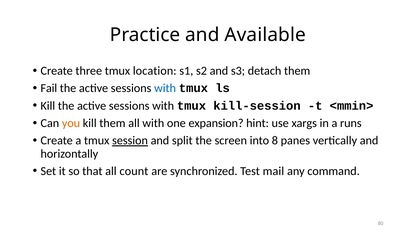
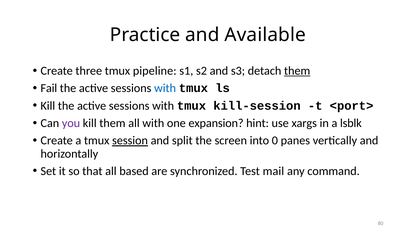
location: location -> pipeline (155, 71)
them underline: none -> present (297, 71)
<mmin>: <mmin> -> <port> (352, 106)
you colour: orange -> purple (71, 123)
runs: runs -> lsblk (351, 123)
8: 8 -> 0 (275, 141)
count: count -> based (134, 171)
